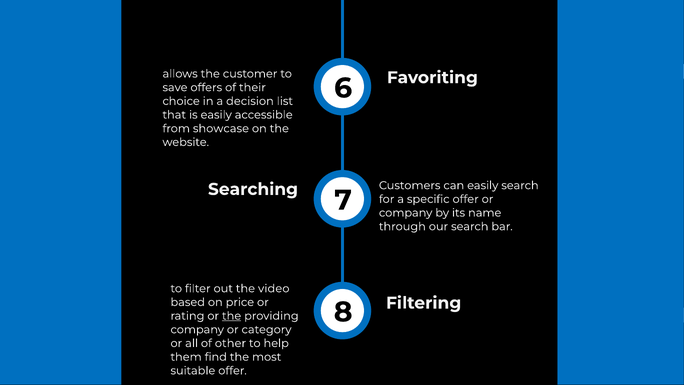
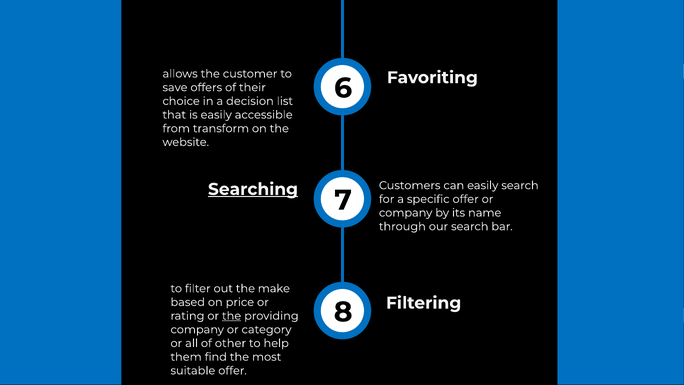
showcase: showcase -> transform (221, 128)
Searching underline: none -> present (253, 189)
video: video -> make (274, 288)
